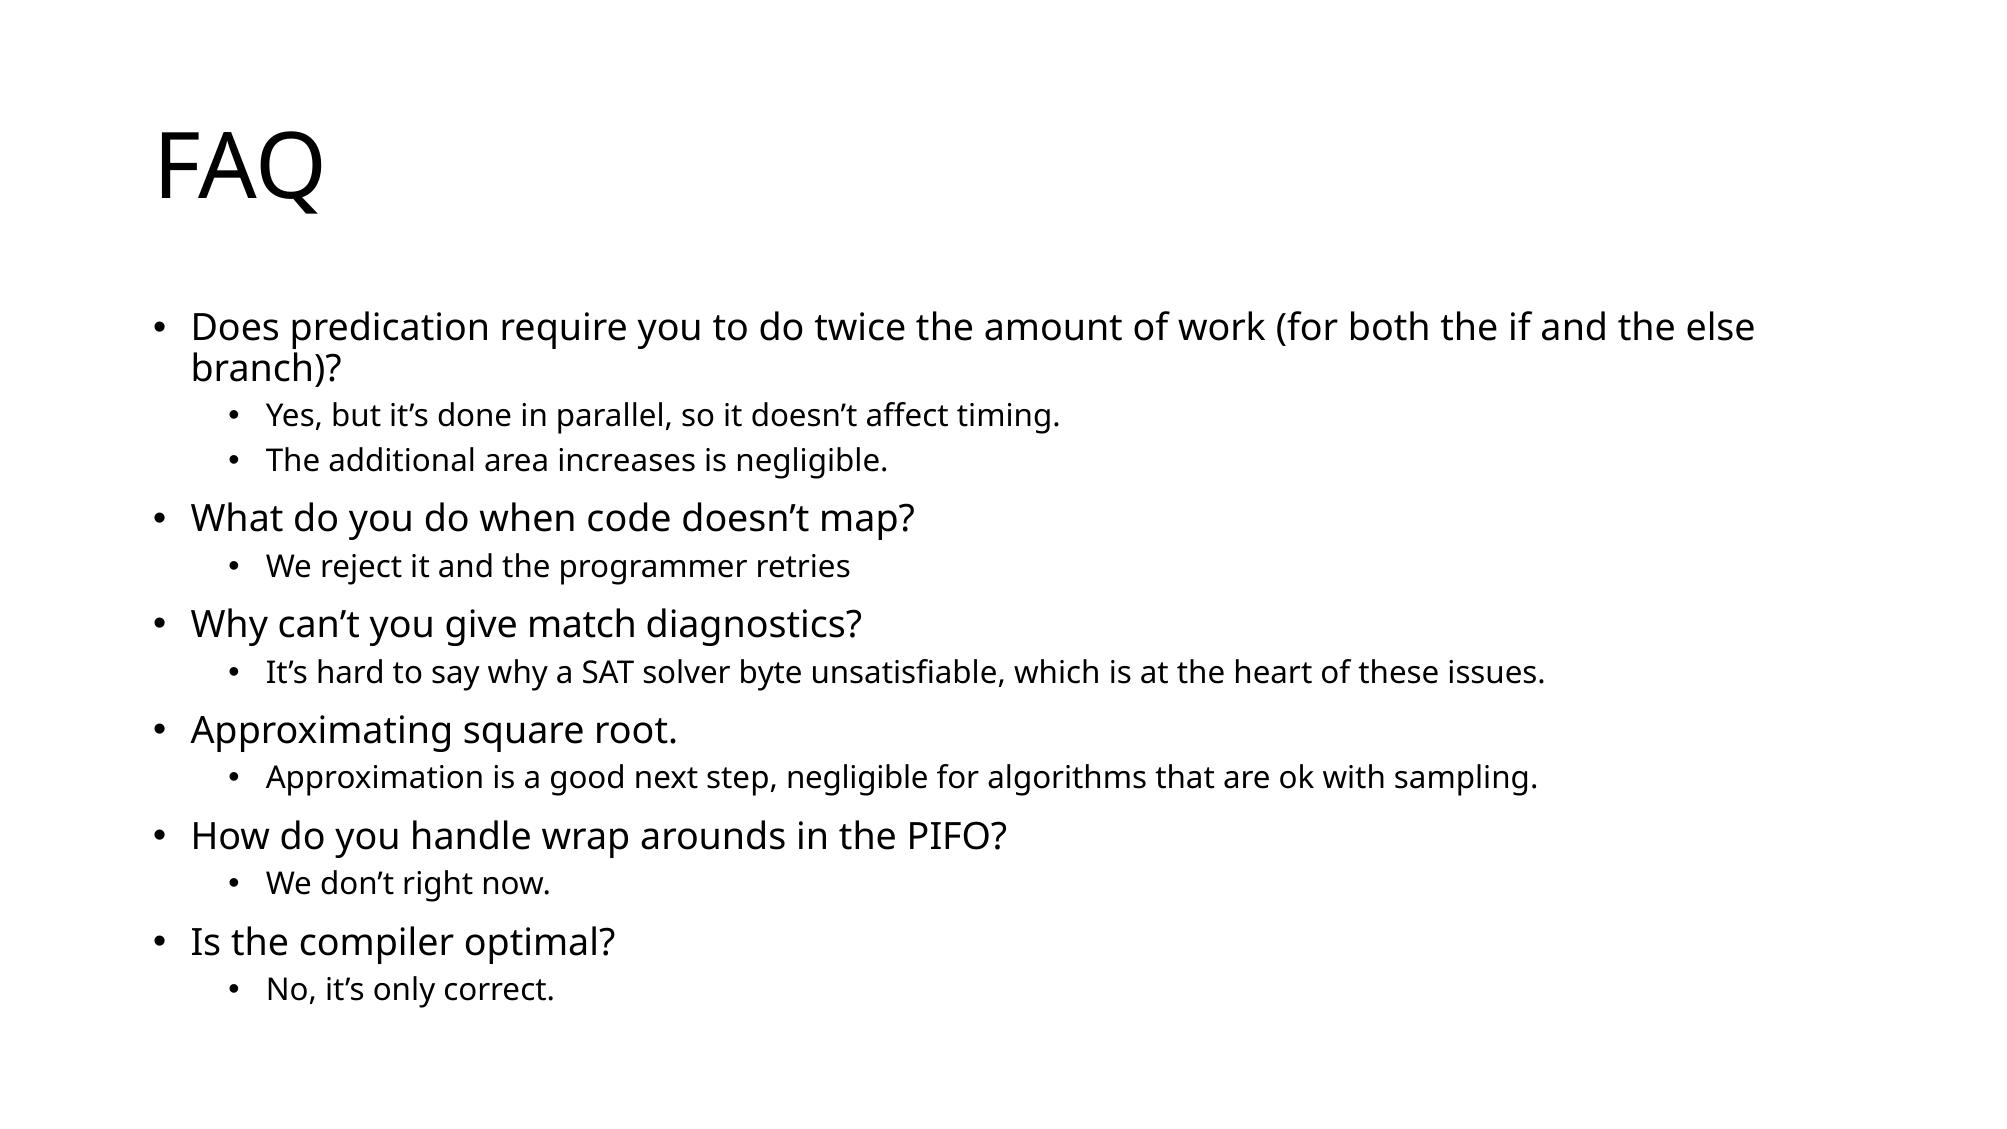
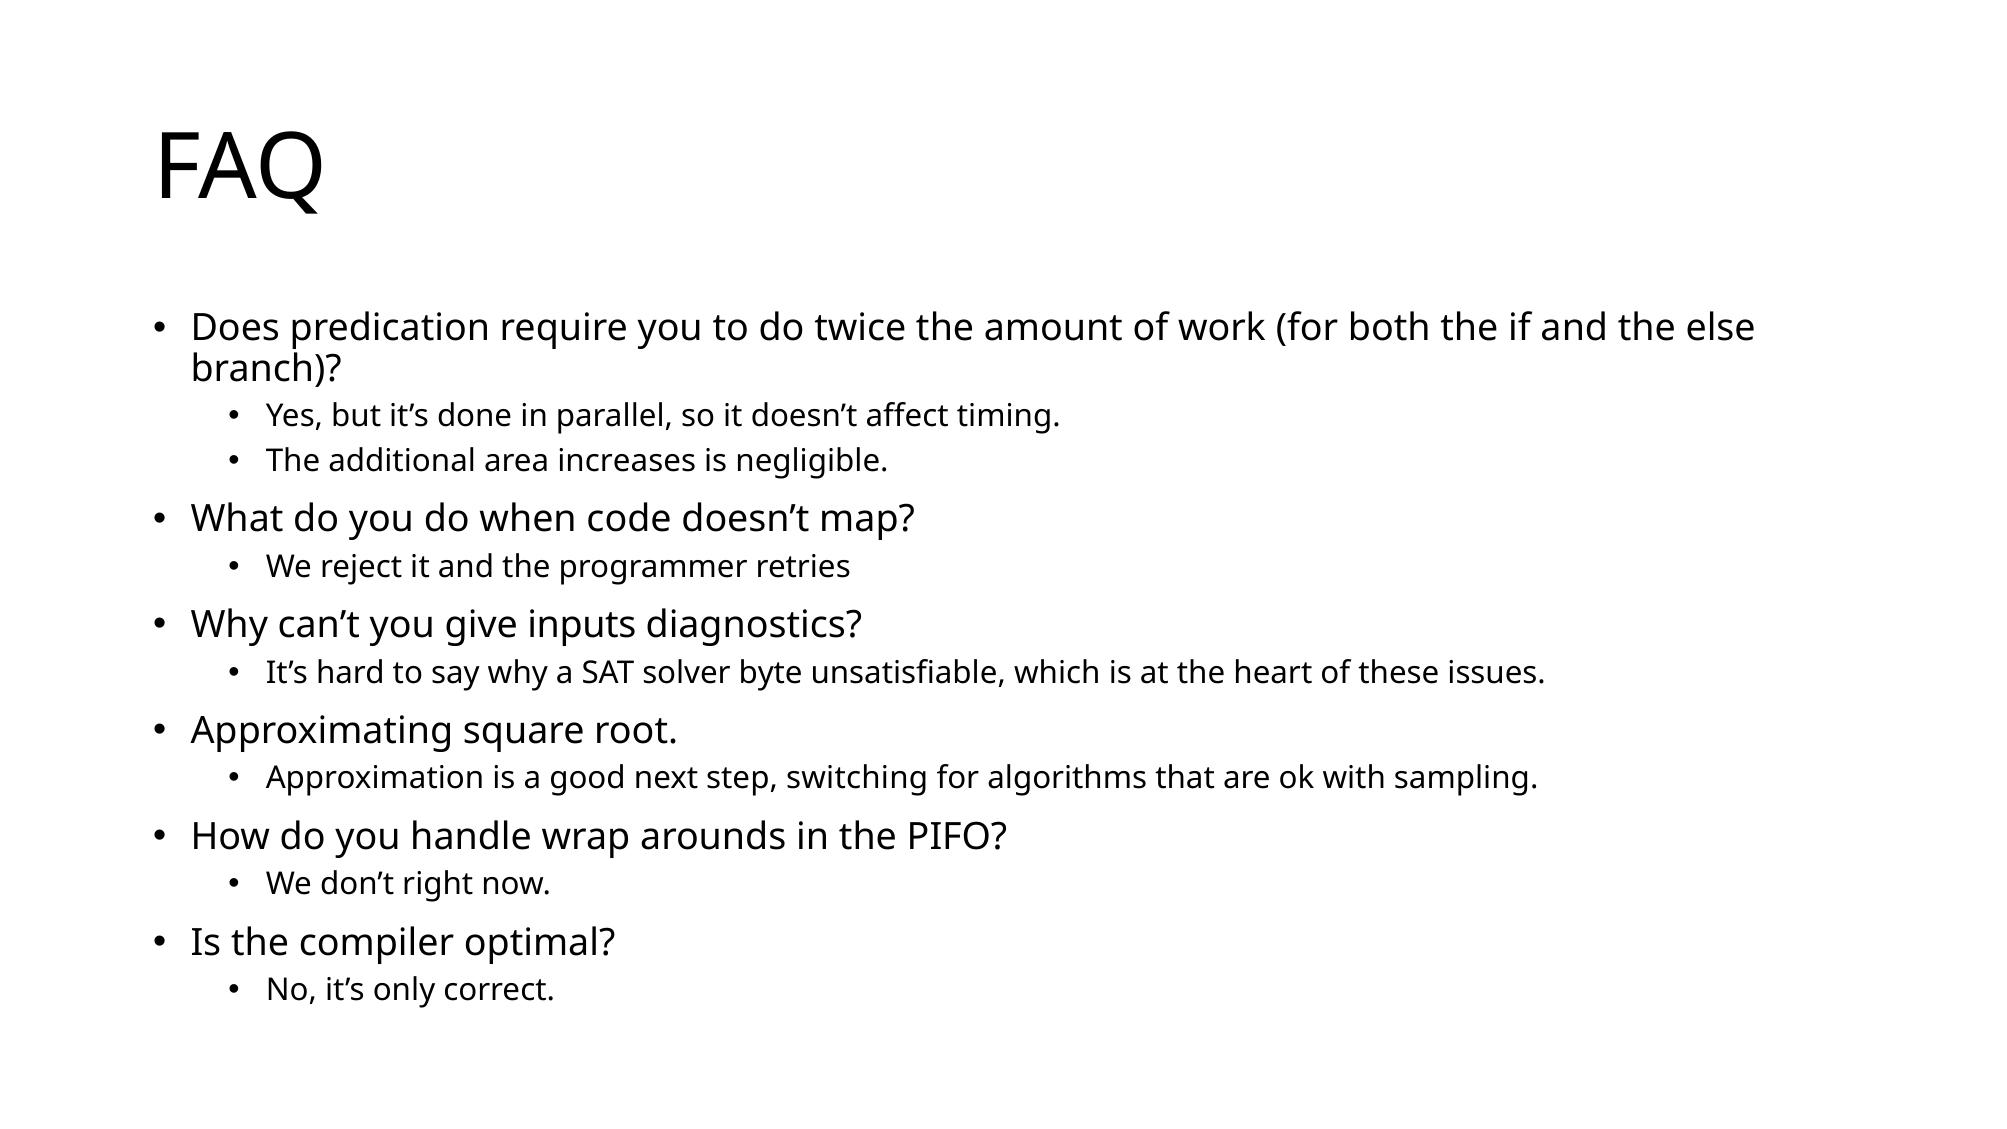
match: match -> inputs (582, 625)
step negligible: negligible -> switching (857, 779)
